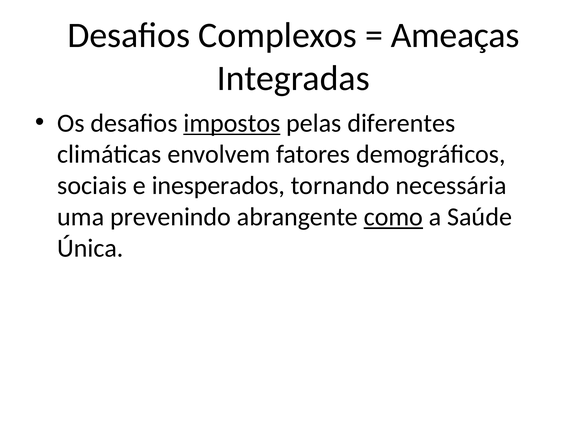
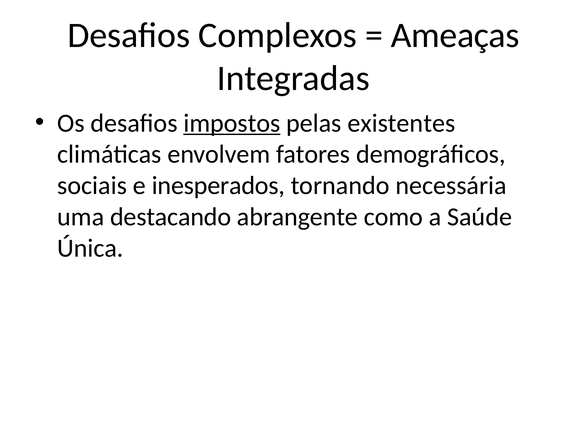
diferentes: diferentes -> existentes (401, 123)
prevenindo: prevenindo -> destacando (171, 217)
como underline: present -> none (393, 217)
